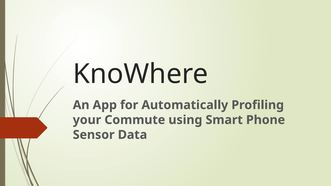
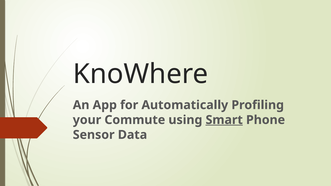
Smart underline: none -> present (224, 120)
